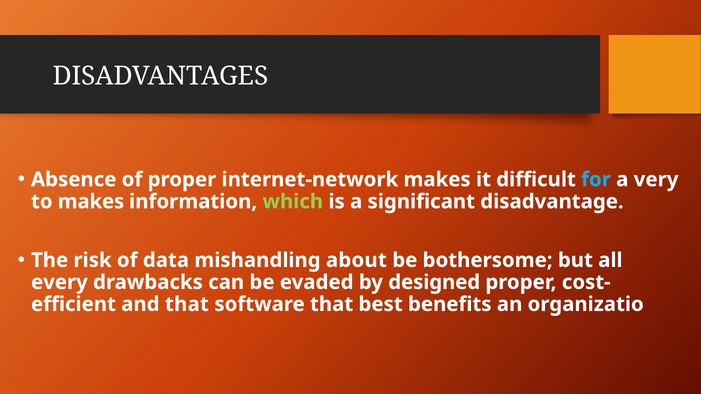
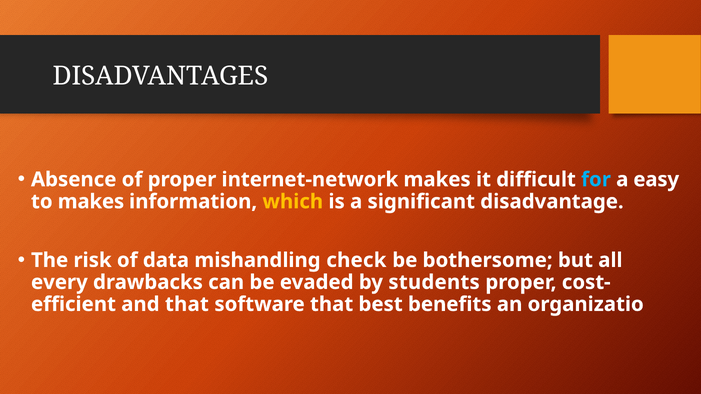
very: very -> easy (656, 180)
which colour: light green -> yellow (293, 202)
about: about -> check (356, 260)
designed: designed -> students (434, 282)
